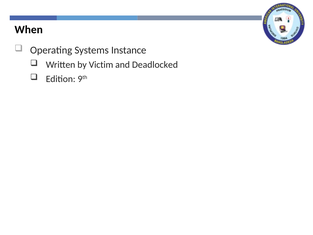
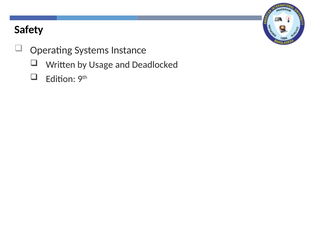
When: When -> Safety (29, 30)
Victim: Victim -> Usage (101, 65)
